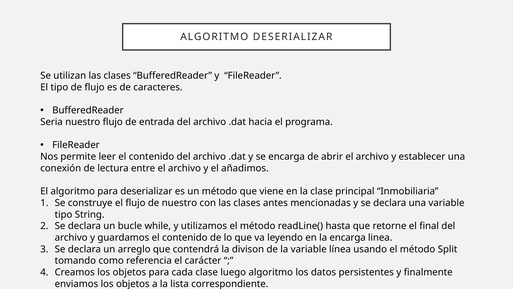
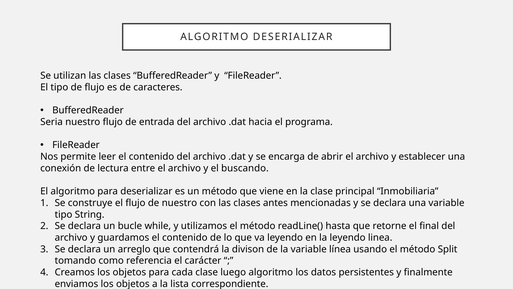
añadimos: añadimos -> buscando (245, 168)
la encarga: encarga -> leyendo (348, 237)
